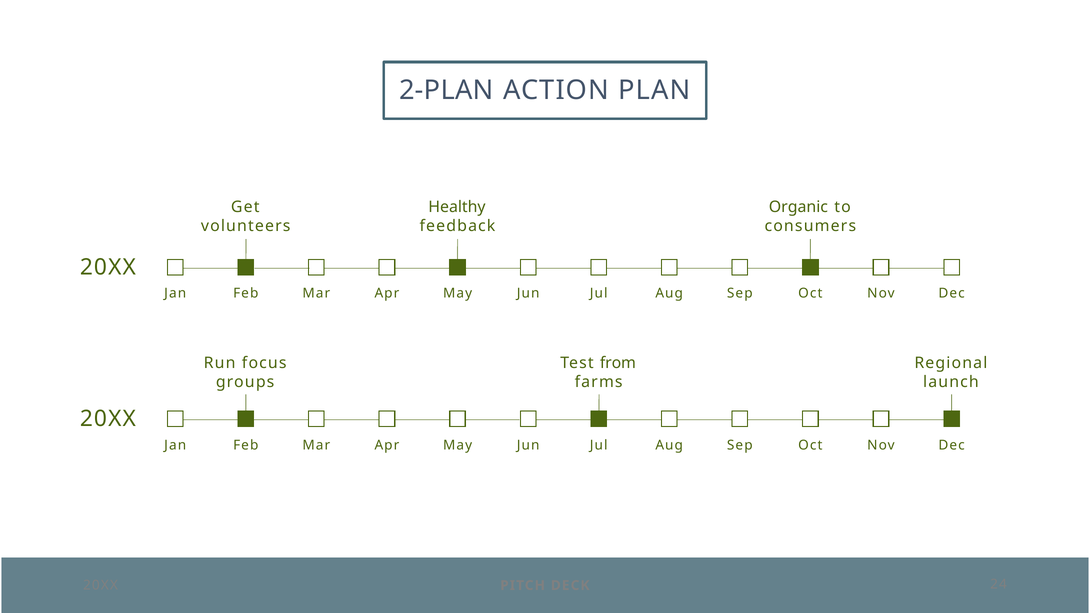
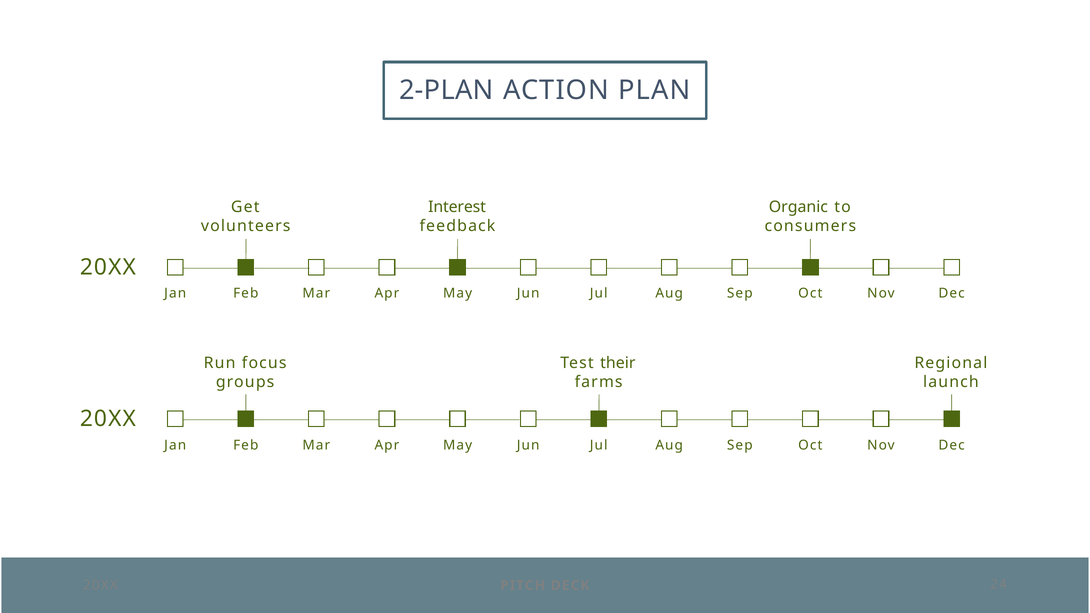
Healthy: Healthy -> Interest (457, 207)
from: from -> their (618, 363)
